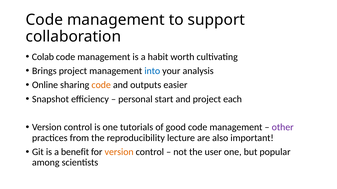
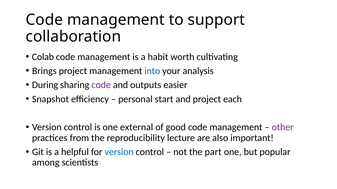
Online: Online -> During (45, 85)
code colour: orange -> purple (101, 85)
tutorials: tutorials -> external (137, 128)
benefit: benefit -> helpful (75, 152)
version colour: orange -> blue (119, 152)
user: user -> part (213, 152)
